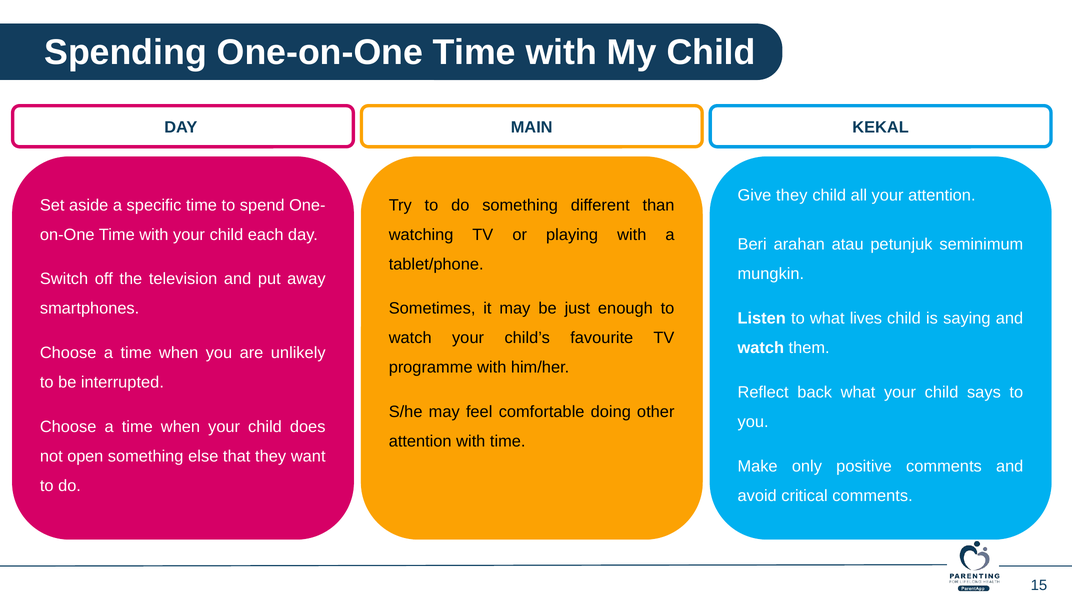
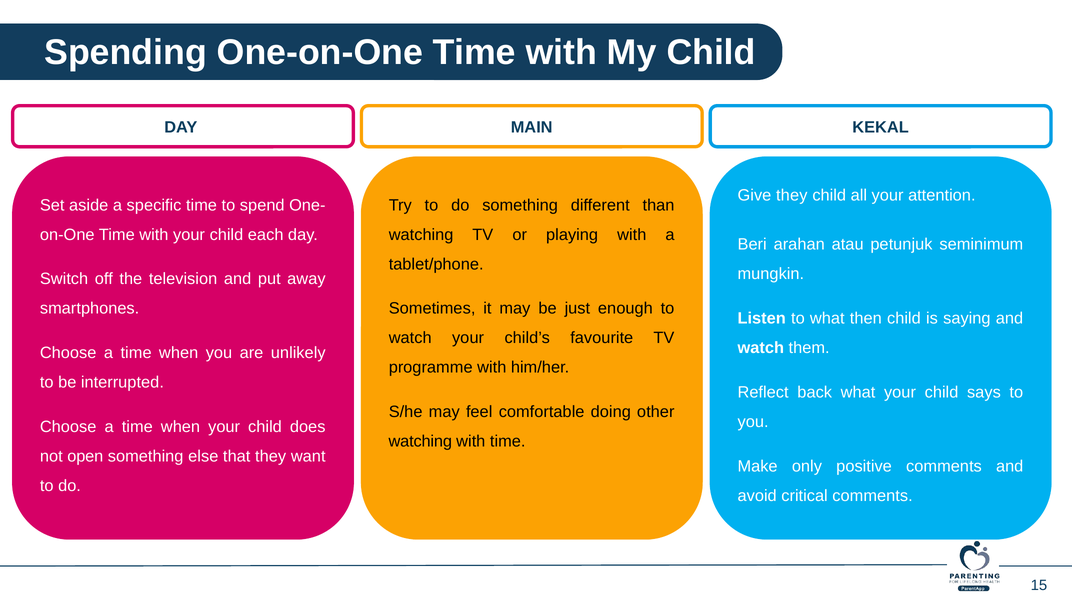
lives: lives -> then (866, 318)
attention: attention -> watching (420, 441)
